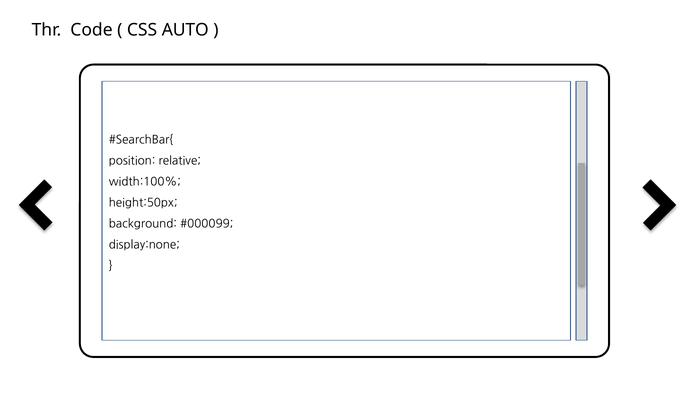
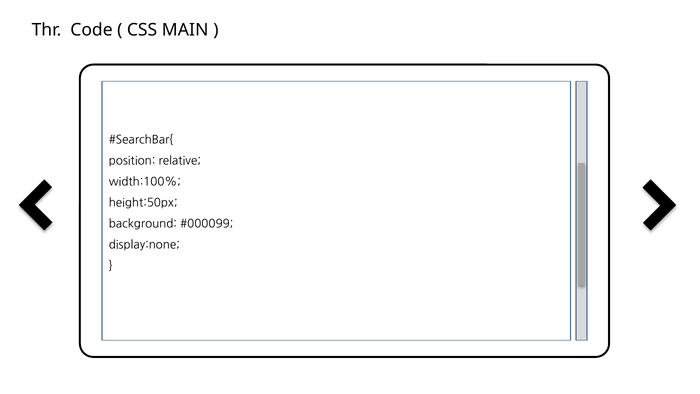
AUTO: AUTO -> MAIN (185, 30)
